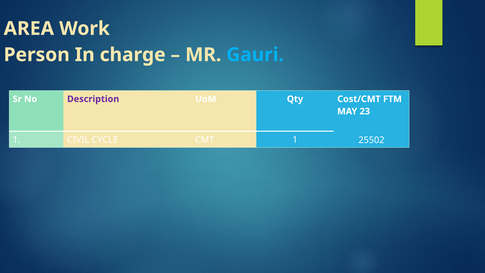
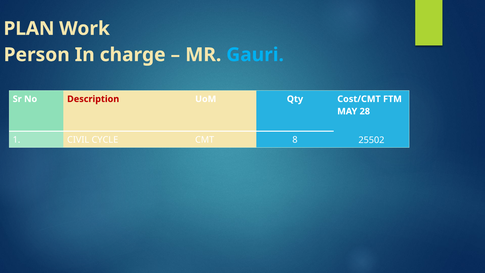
AREA: AREA -> PLAN (29, 29)
Description colour: purple -> red (93, 99)
23: 23 -> 28 (365, 111)
CMT 1: 1 -> 8 (295, 140)
